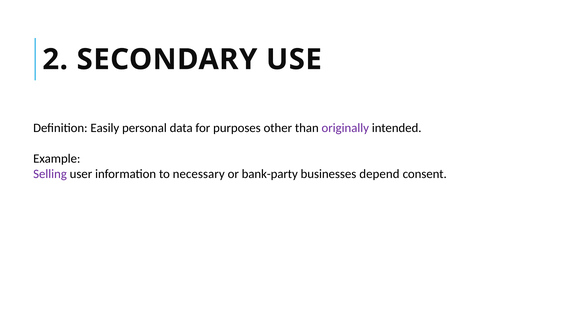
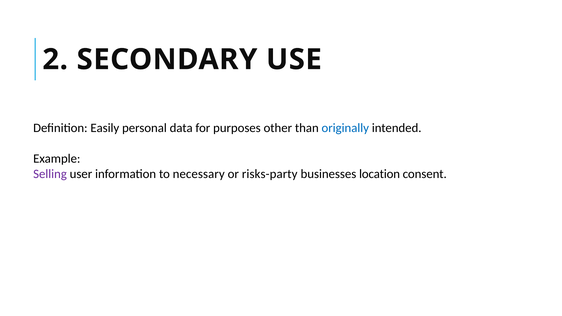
originally colour: purple -> blue (345, 128)
bank-party: bank-party -> risks-party (270, 174)
depend: depend -> location (380, 174)
